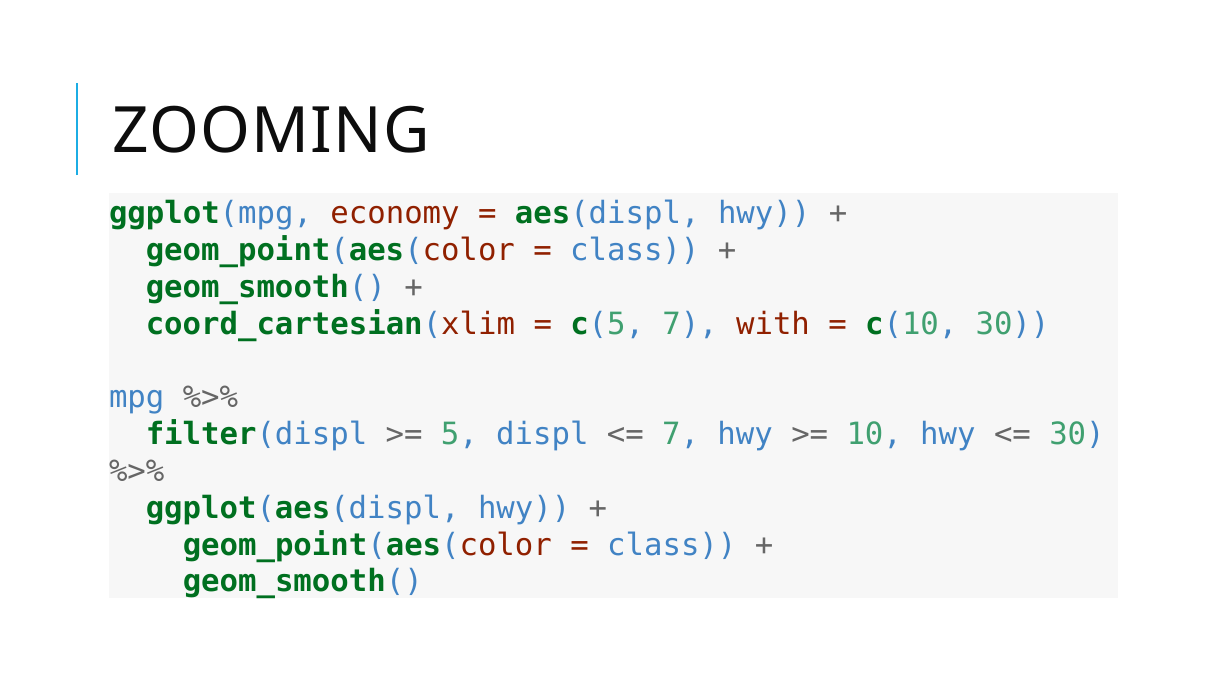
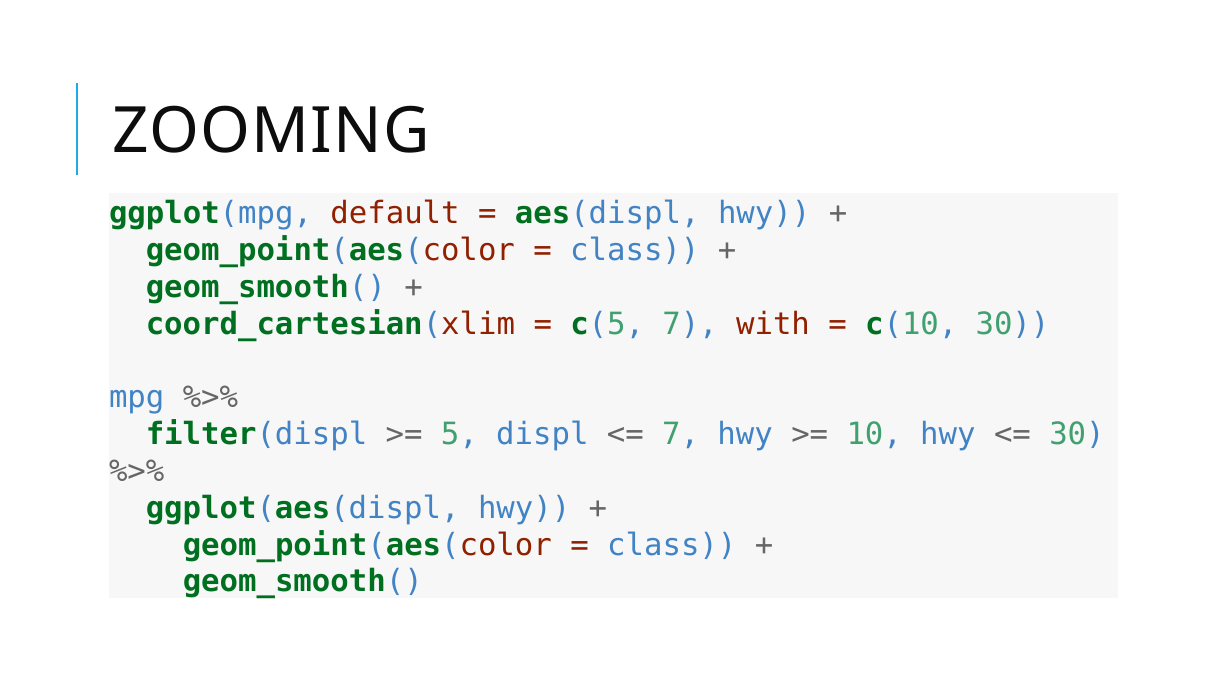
economy: economy -> default (395, 214)
